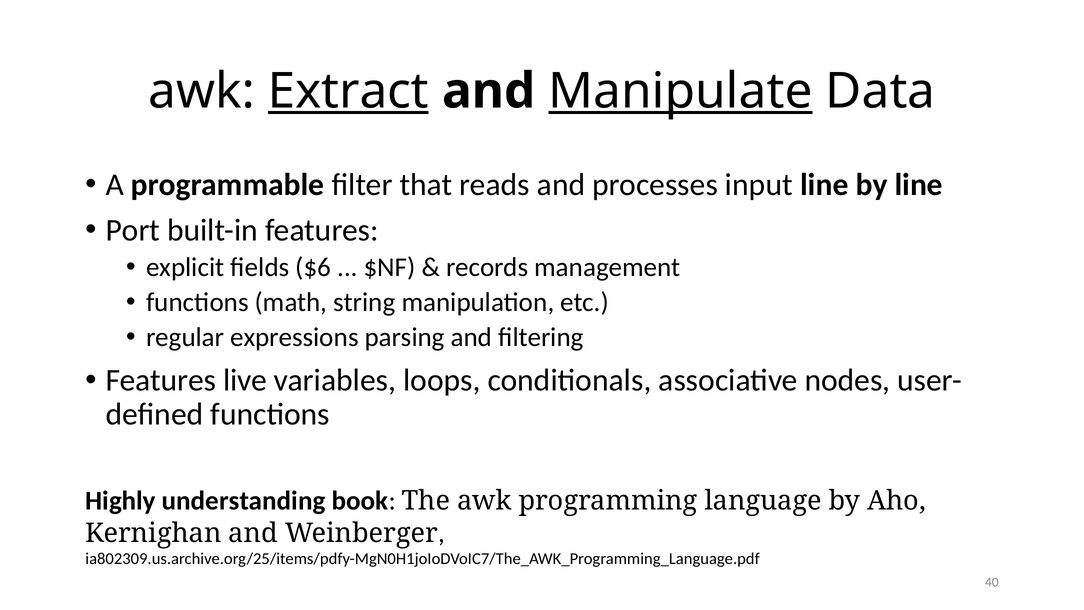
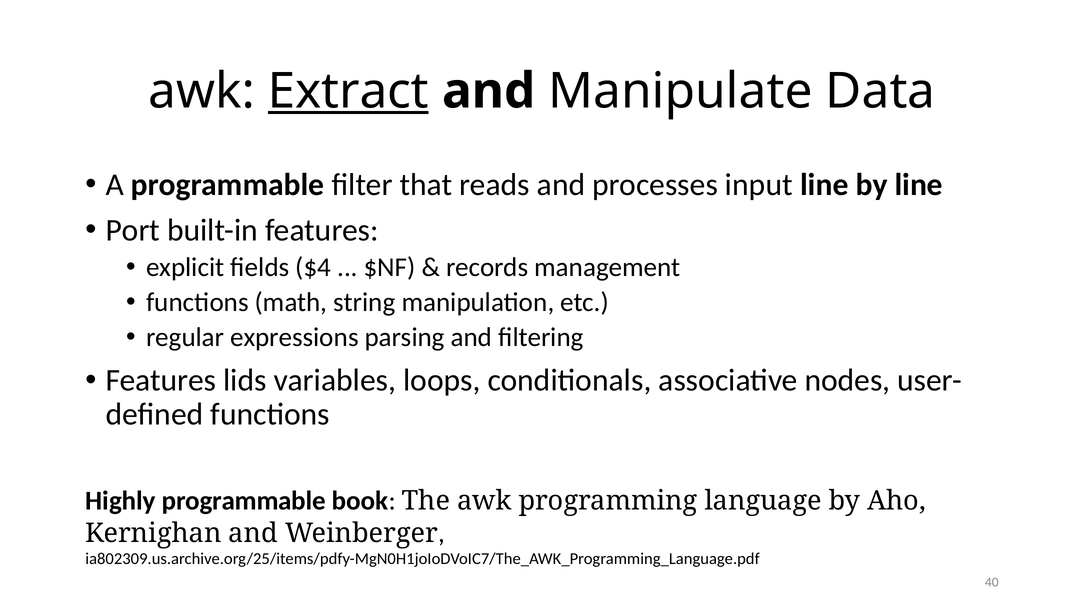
Manipulate underline: present -> none (680, 91)
$6: $6 -> $4 (313, 267)
live: live -> lids (245, 380)
Highly understanding: understanding -> programmable (244, 500)
